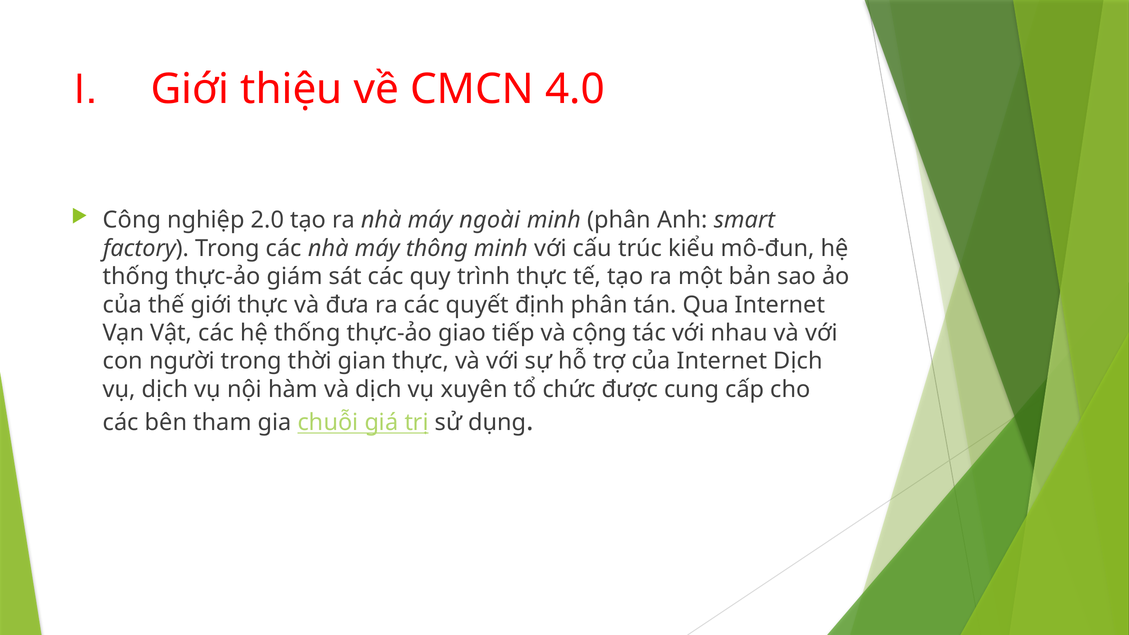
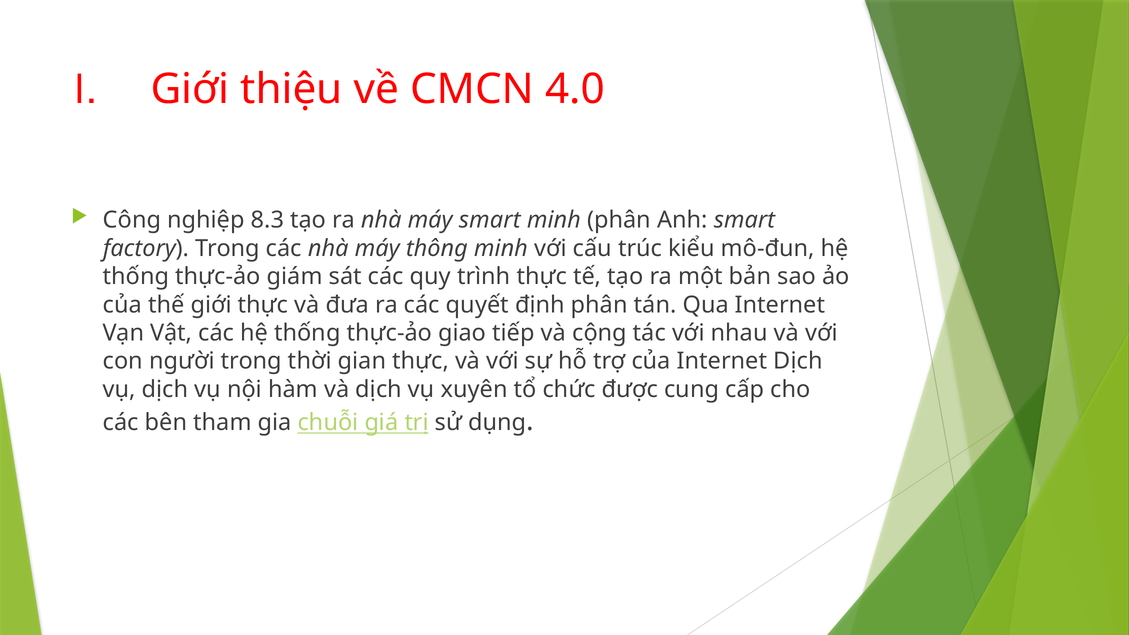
2.0: 2.0 -> 8.3 (267, 220)
máy ngoài: ngoài -> smart (490, 220)
